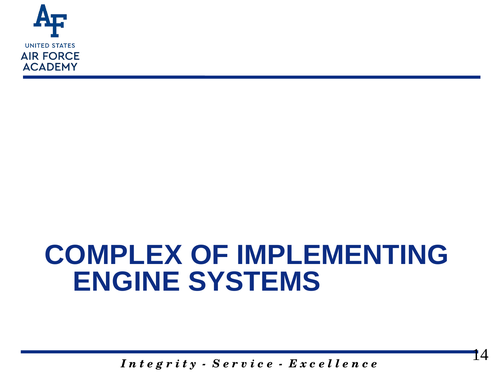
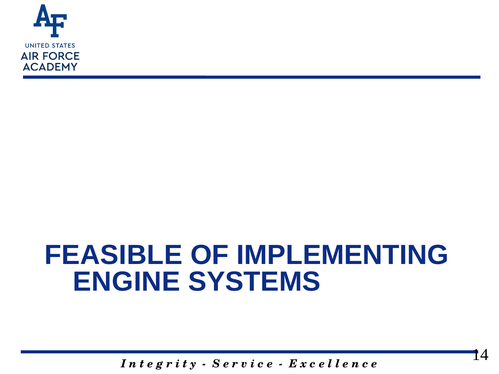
COMPLEX: COMPLEX -> FEASIBLE (113, 255)
